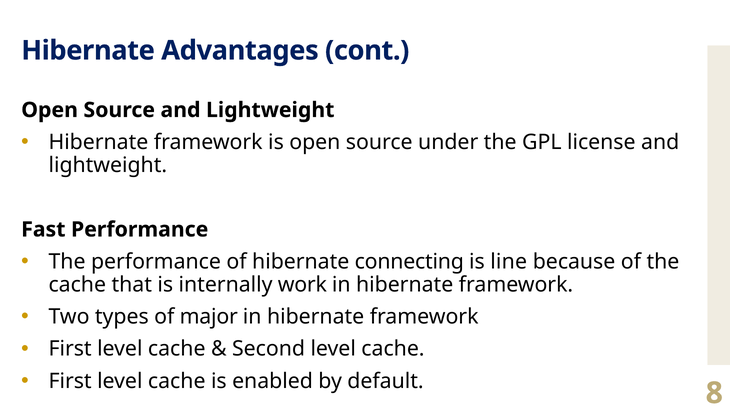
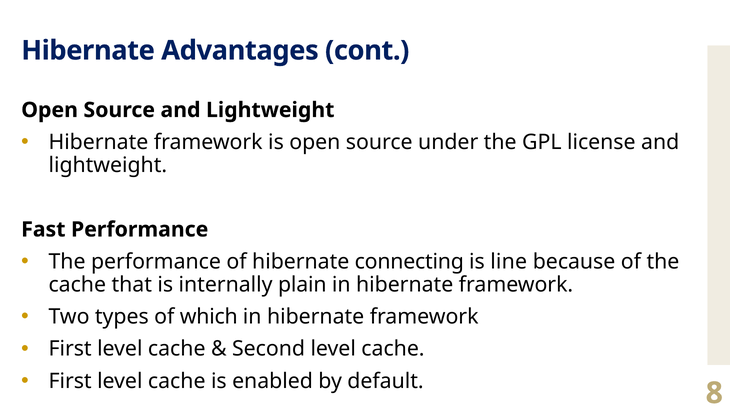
work: work -> plain (302, 284)
major: major -> which (209, 317)
